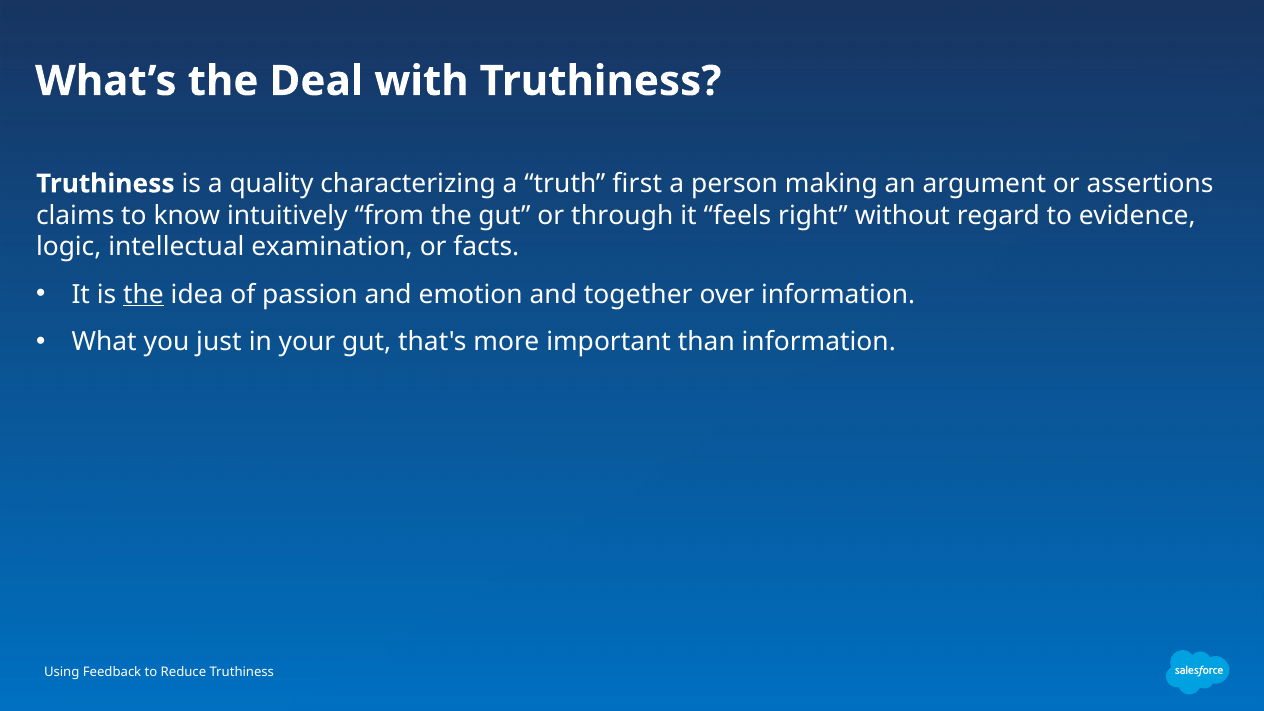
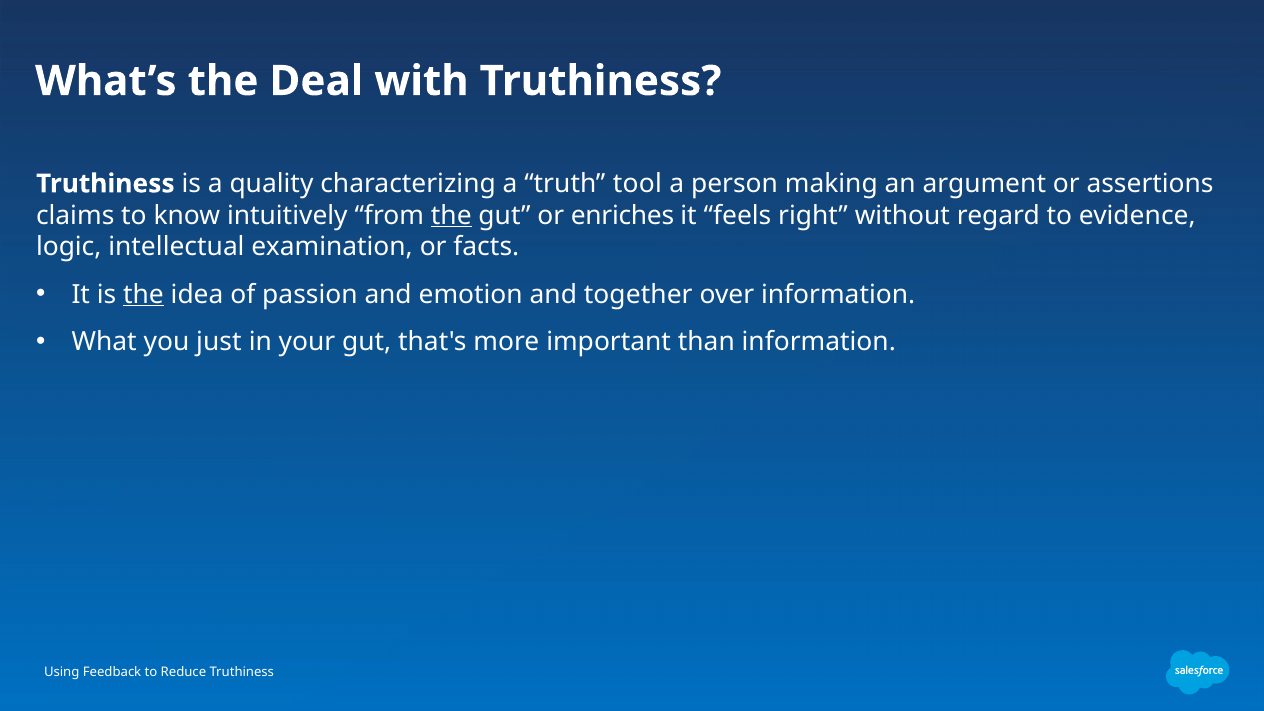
first: first -> tool (637, 184)
the underline: none -> present (451, 215)
through: through -> enriches (623, 215)
